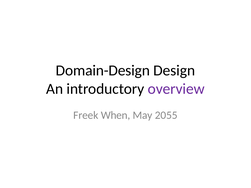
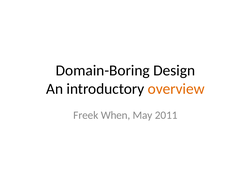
Domain-Design: Domain-Design -> Domain-Boring (103, 71)
overview colour: purple -> orange (176, 89)
2055: 2055 -> 2011 (166, 115)
